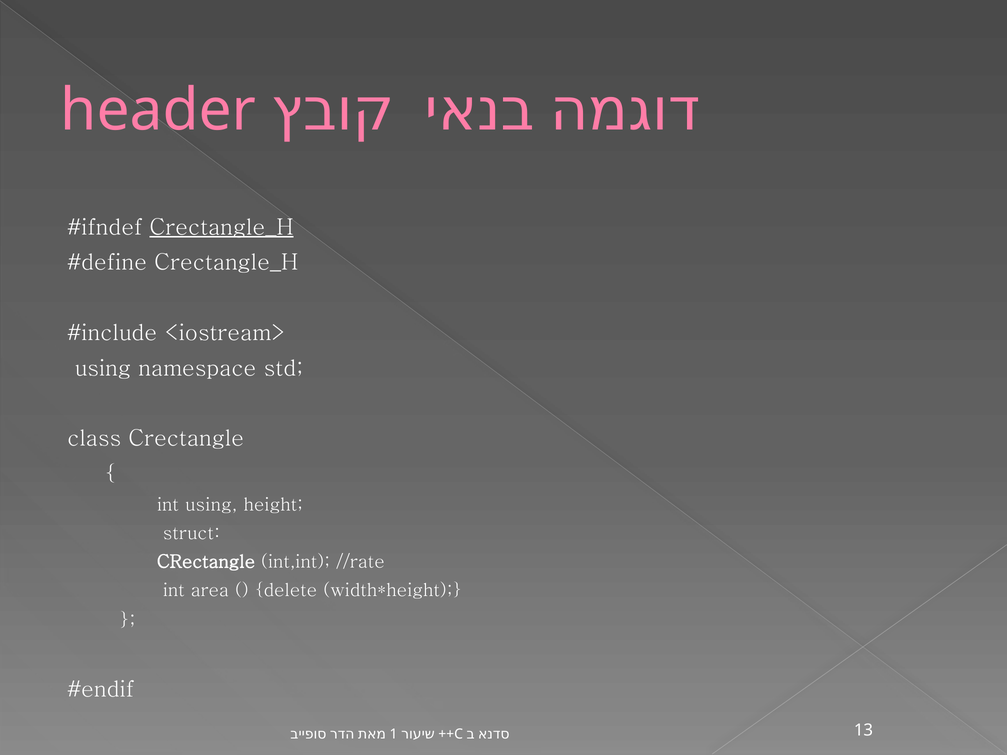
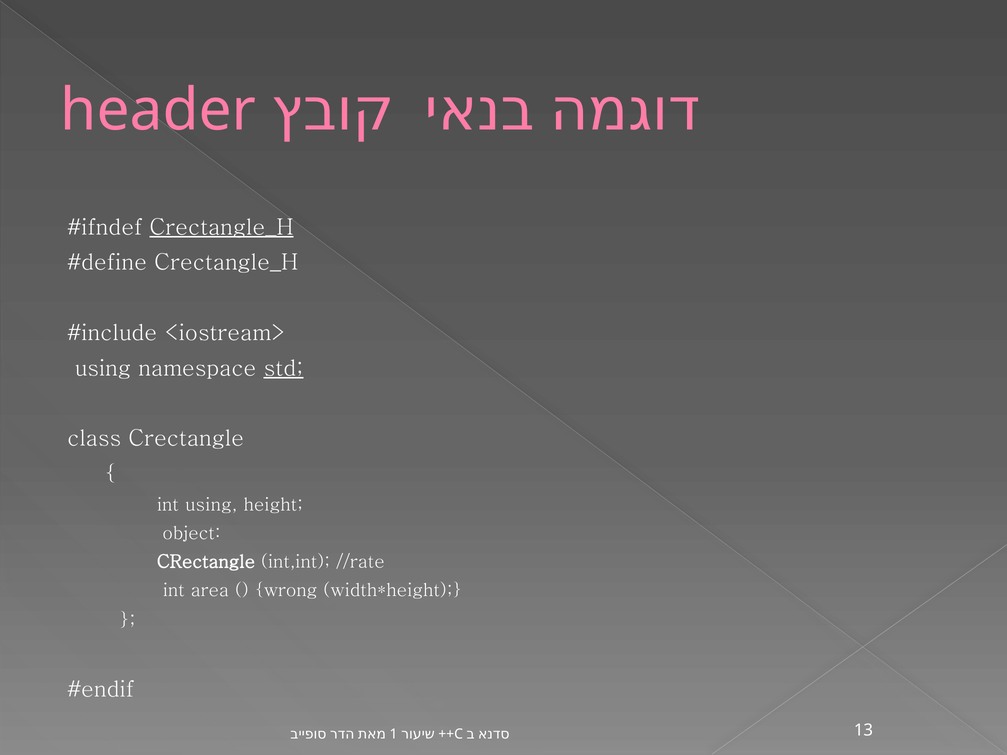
std underline: none -> present (284, 368)
struct: struct -> object (192, 533)
delete: delete -> wrong (286, 590)
